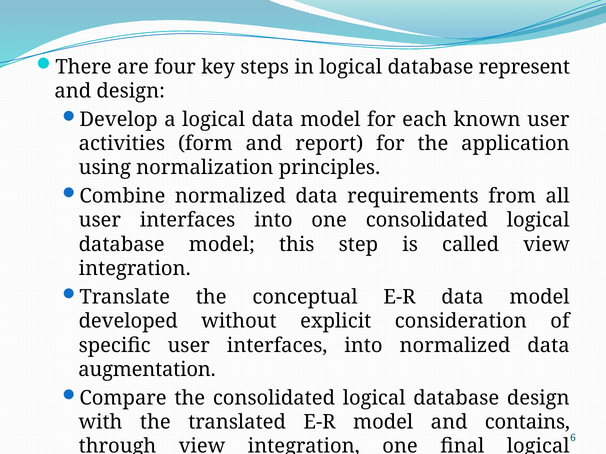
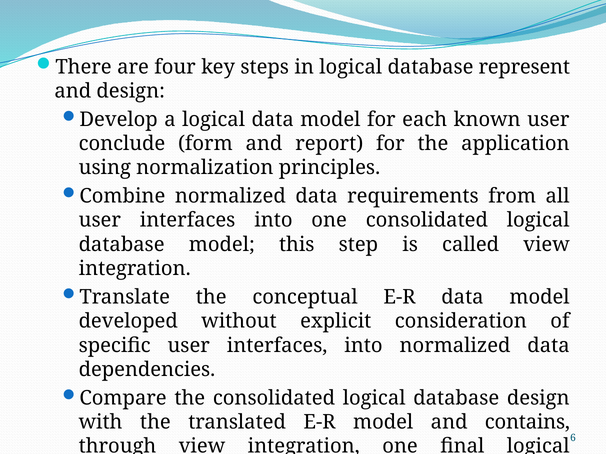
activities: activities -> conclude (122, 144)
augmentation: augmentation -> dependencies (147, 370)
